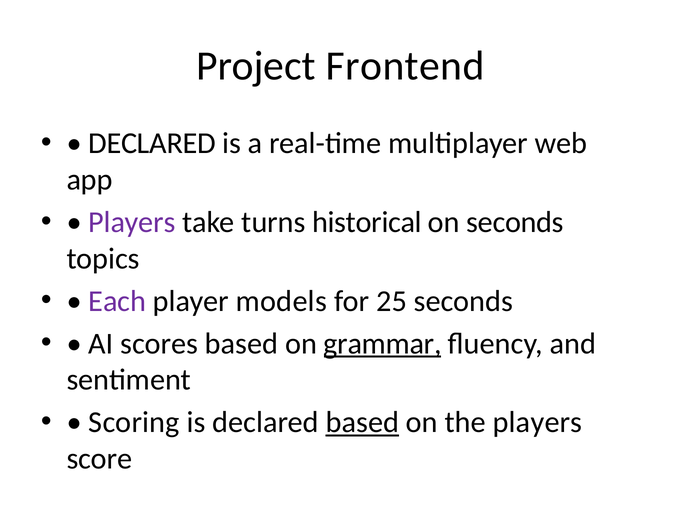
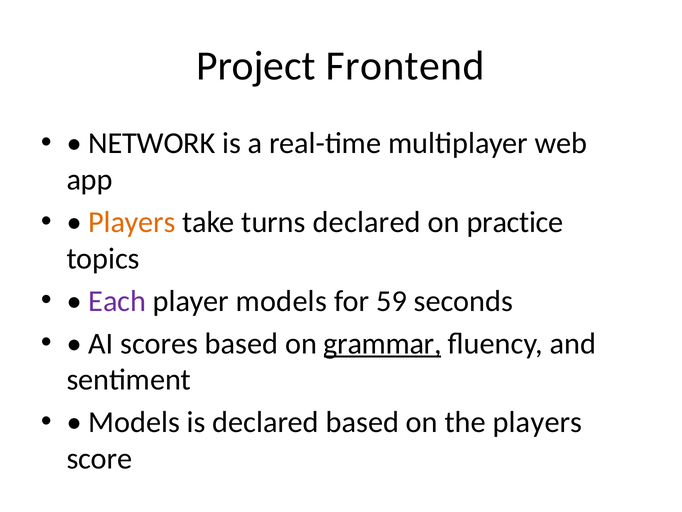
DECLARED: DECLARED -> NETWORK (152, 143)
Players colour: purple -> orange (132, 222)
turns historical: historical -> declared (367, 222)
on seconds: seconds -> practice (515, 222)
25: 25 -> 59 (392, 301)
Scoring: Scoring -> Models (134, 422)
based underline: present -> none (362, 422)
